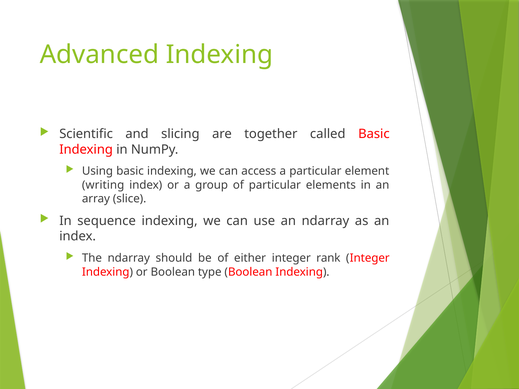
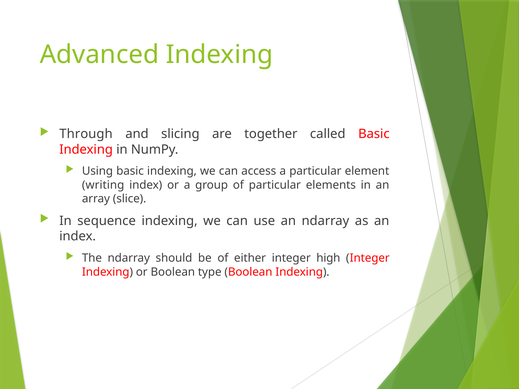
Scientific: Scientific -> Through (86, 134)
rank: rank -> high (328, 258)
